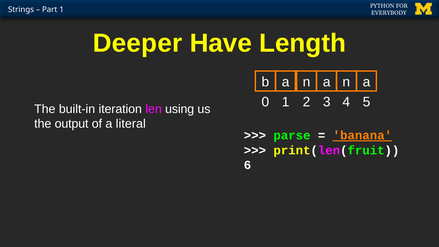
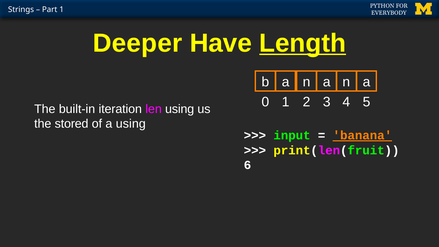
Length underline: none -> present (303, 43)
output: output -> stored (72, 124)
a literal: literal -> using (131, 124)
parse: parse -> input (292, 136)
